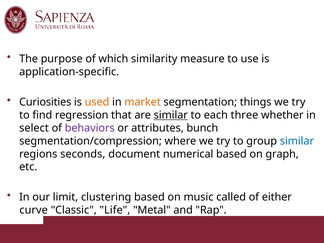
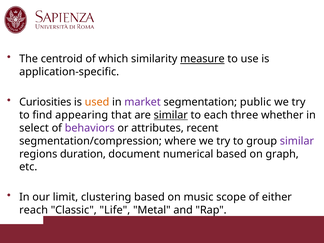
purpose: purpose -> centroid (62, 59)
measure underline: none -> present (202, 59)
market colour: orange -> purple (143, 102)
things: things -> public (256, 102)
regression: regression -> appearing (82, 115)
bunch: bunch -> recent (202, 128)
similar colour: blue -> purple (297, 141)
seconds: seconds -> duration (83, 154)
called: called -> scope (231, 197)
curve: curve -> reach (34, 210)
